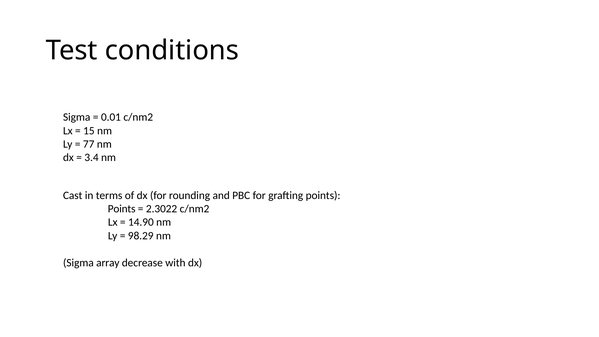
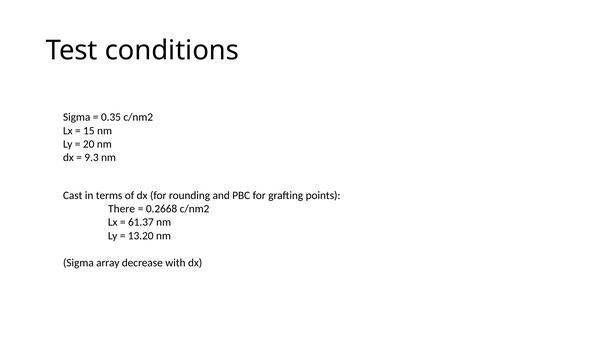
0.01: 0.01 -> 0.35 (111, 117)
77: 77 -> 20 (89, 144)
3.4: 3.4 -> 9.3 (92, 158)
Points: Points -> There (122, 209)
2.3022: 2.3022 -> 0.2668 (162, 209)
14.90: 14.90 -> 61.37 (141, 222)
98.29: 98.29 -> 13.20 (141, 236)
